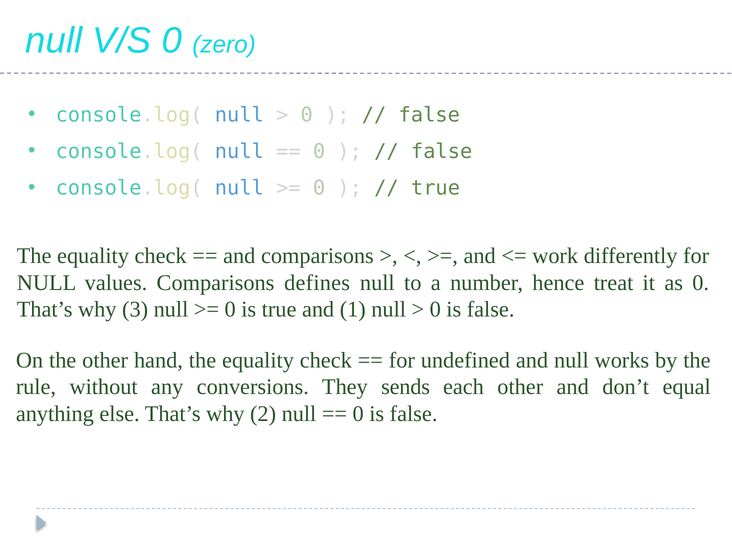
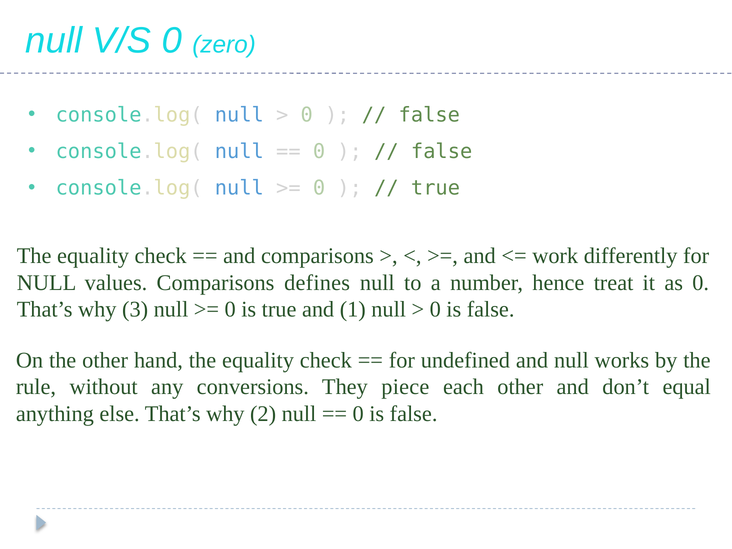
sends: sends -> piece (405, 387)
